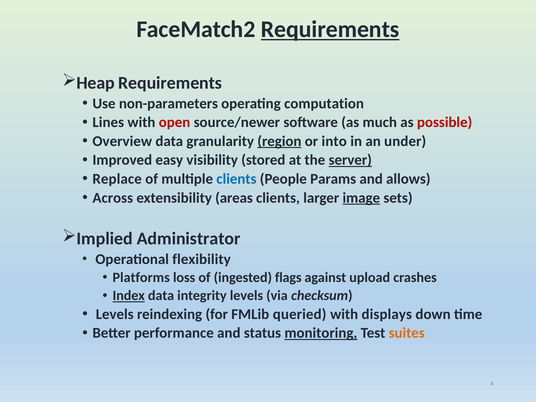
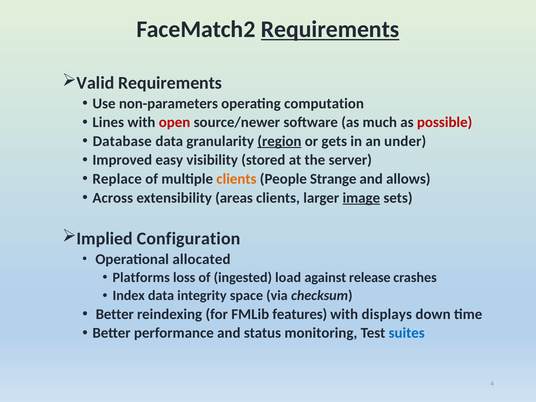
Heap: Heap -> Valid (95, 83)
Overview: Overview -> Database (122, 141)
into: into -> gets (334, 141)
server underline: present -> none (350, 160)
clients colour: blue -> orange (236, 179)
Params: Params -> Strange (333, 179)
Administrator: Administrator -> Configuration (189, 239)
flexibility: flexibility -> allocated (202, 259)
flags: flags -> load (288, 278)
upload: upload -> release (370, 278)
Index underline: present -> none (129, 296)
integrity levels: levels -> space (246, 296)
Levels: Levels -> Better (115, 314)
queried: queried -> features (300, 314)
monitoring underline: present -> none (321, 333)
suites colour: orange -> blue (407, 333)
